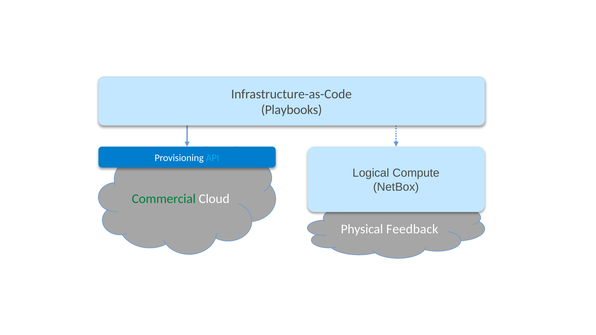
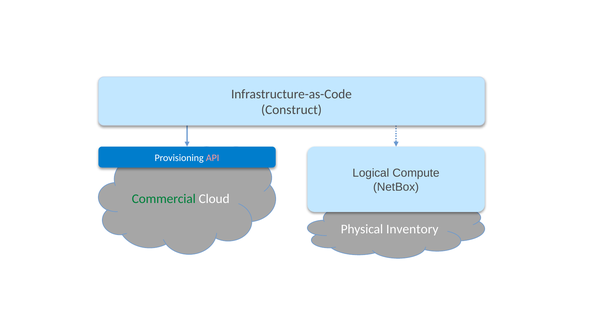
Playbooks: Playbooks -> Construct (291, 110)
API colour: light blue -> pink (213, 158)
Feedback: Feedback -> Inventory (412, 229)
